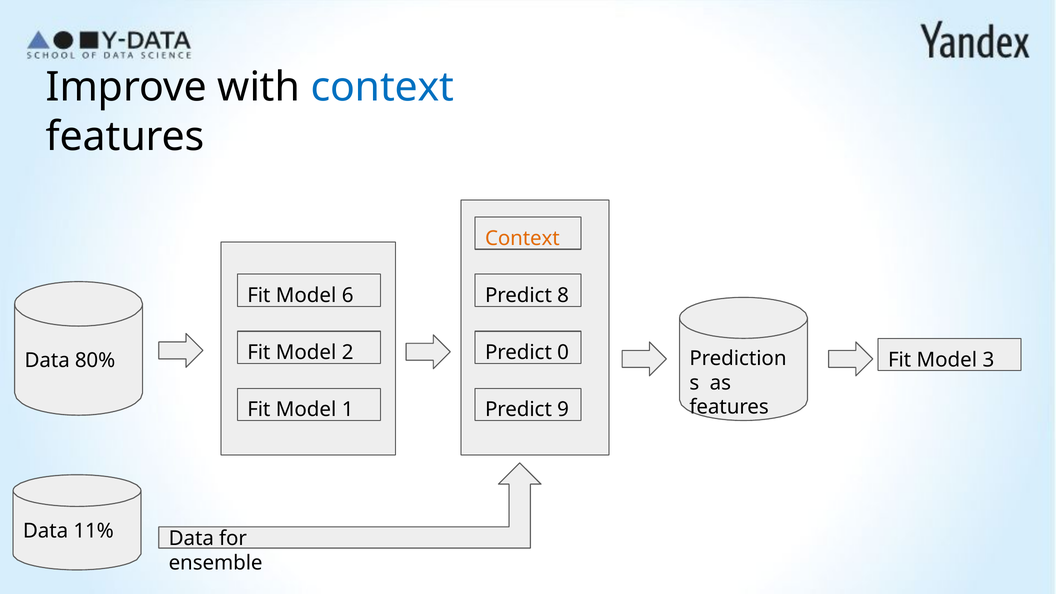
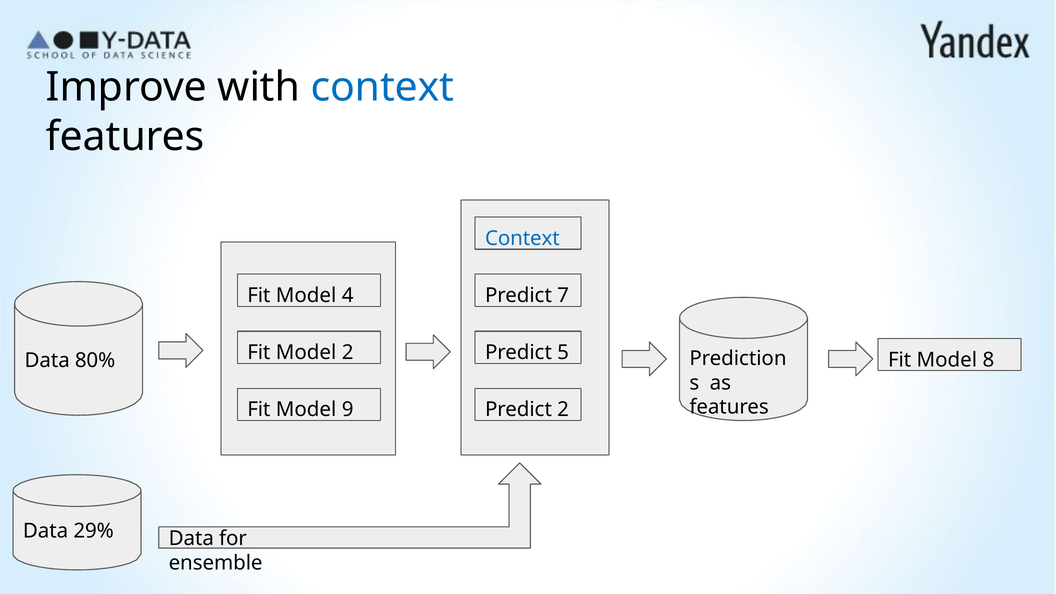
Context colour: orange -> blue (522, 238)
6: 6 -> 4 (348, 296)
8: 8 -> 7 (563, 296)
0: 0 -> 5 (563, 353)
3: 3 -> 8 (988, 360)
1: 1 -> 9 (348, 410)
Predict 9: 9 -> 2 (563, 410)
11%: 11% -> 29% (94, 531)
